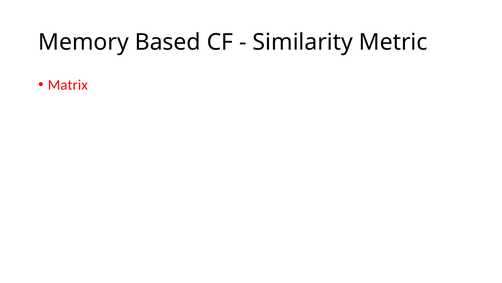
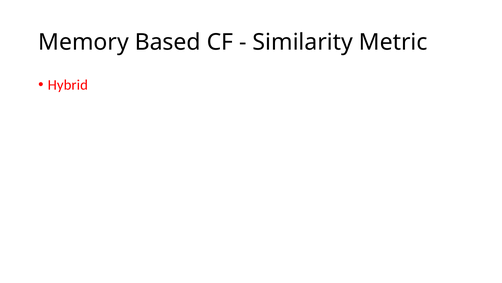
Matrix: Matrix -> Hybrid (68, 85)
